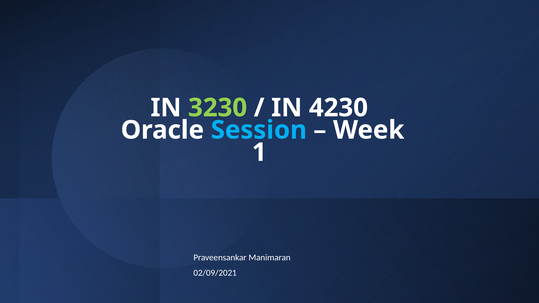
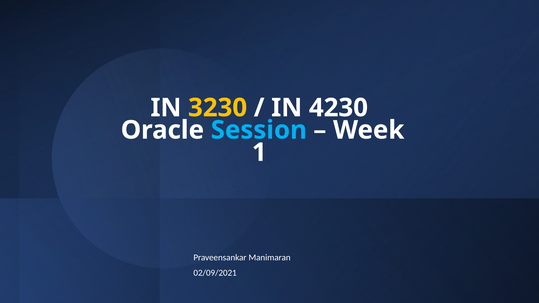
3230 colour: light green -> yellow (218, 108)
